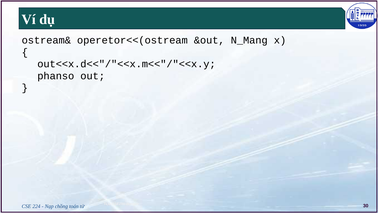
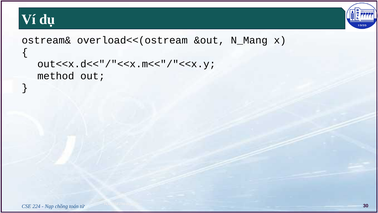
operetor<<(ostream: operetor<<(ostream -> overload<<(ostream (132, 40)
phanso: phanso -> method (56, 76)
